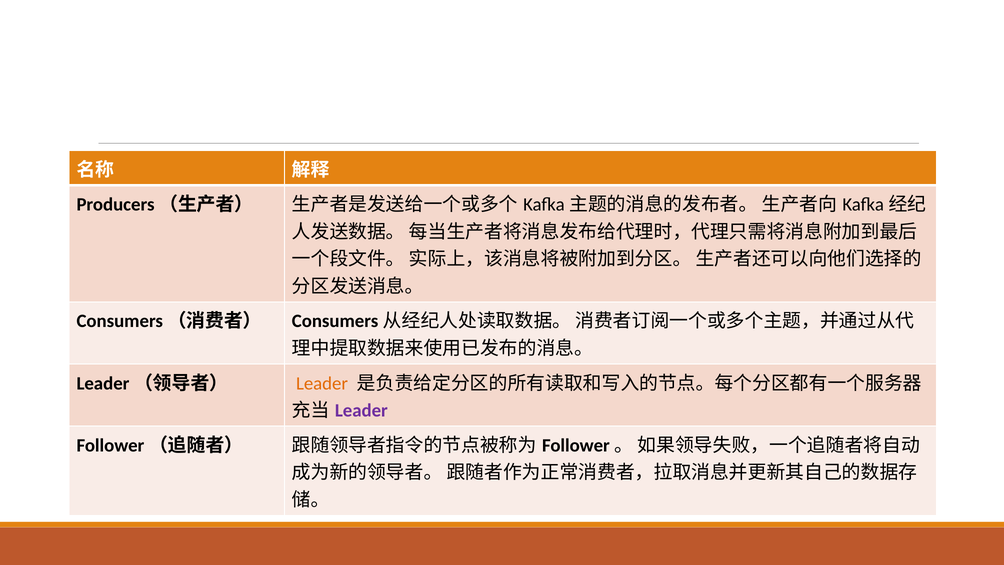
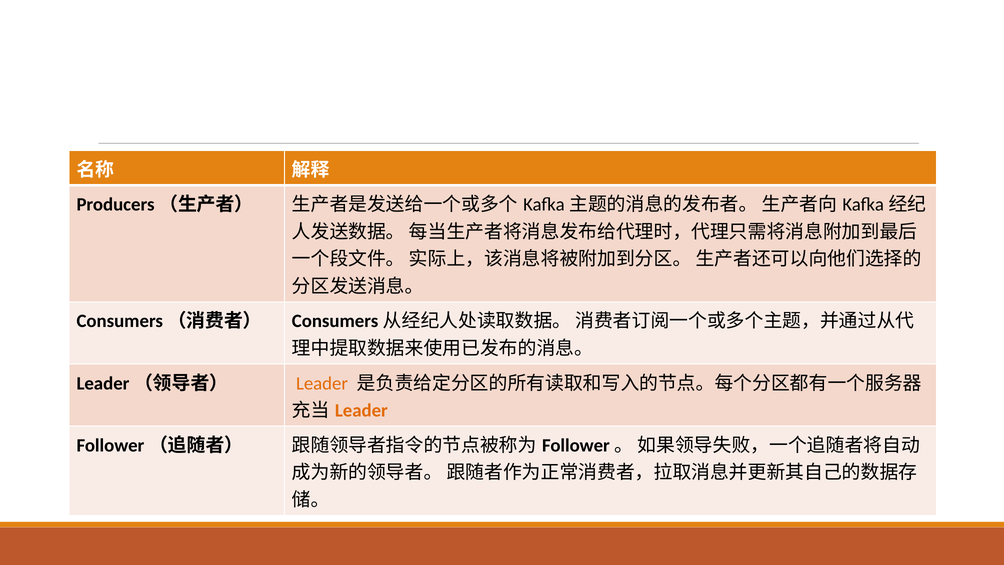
Leader colour: purple -> orange (361, 410)
